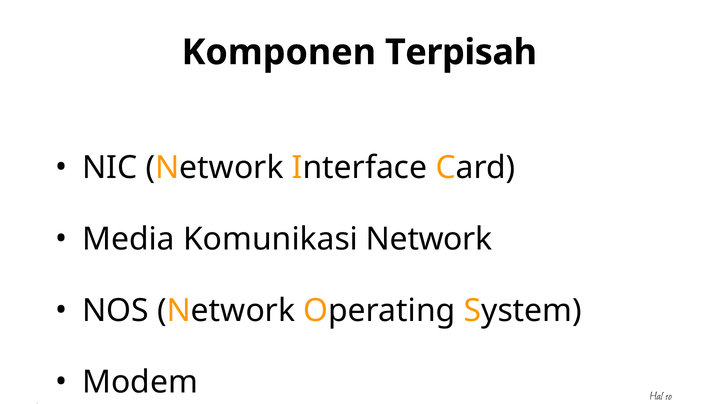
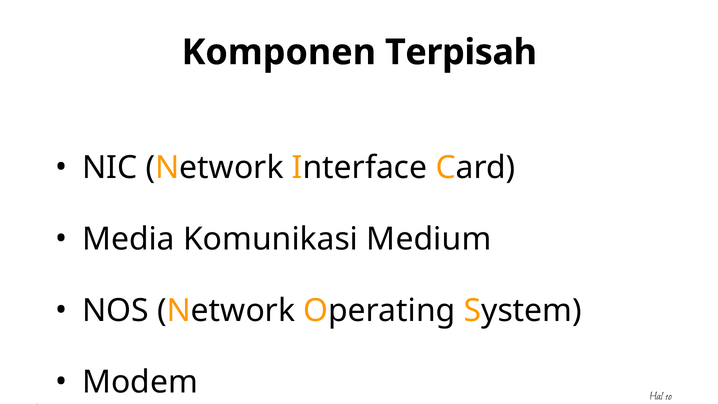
Komunikasi Network: Network -> Medium (429, 239)
